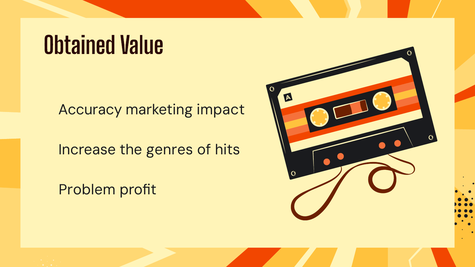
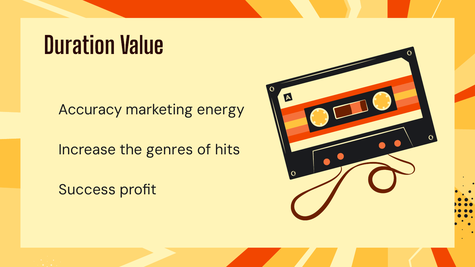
Obtained: Obtained -> Duration (79, 46)
impact: impact -> energy (221, 110)
Problem: Problem -> Success (87, 190)
